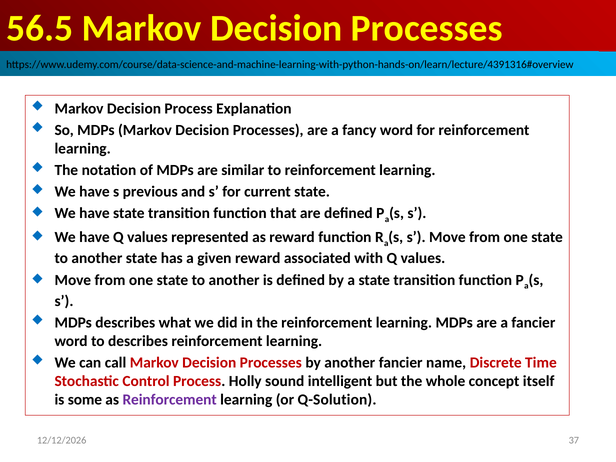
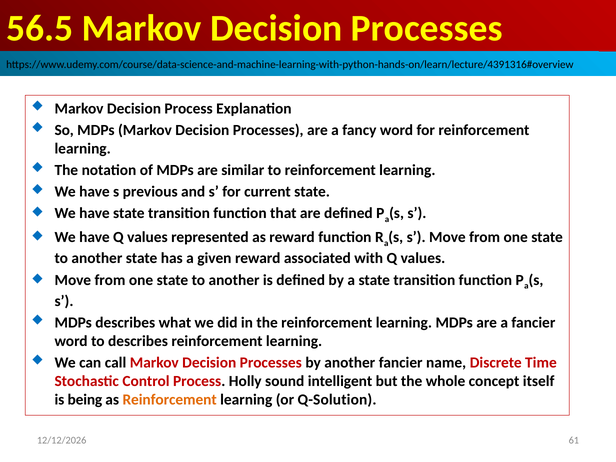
some: some -> being (85, 399)
Reinforcement colour: purple -> orange (170, 399)
37: 37 -> 61 (574, 440)
